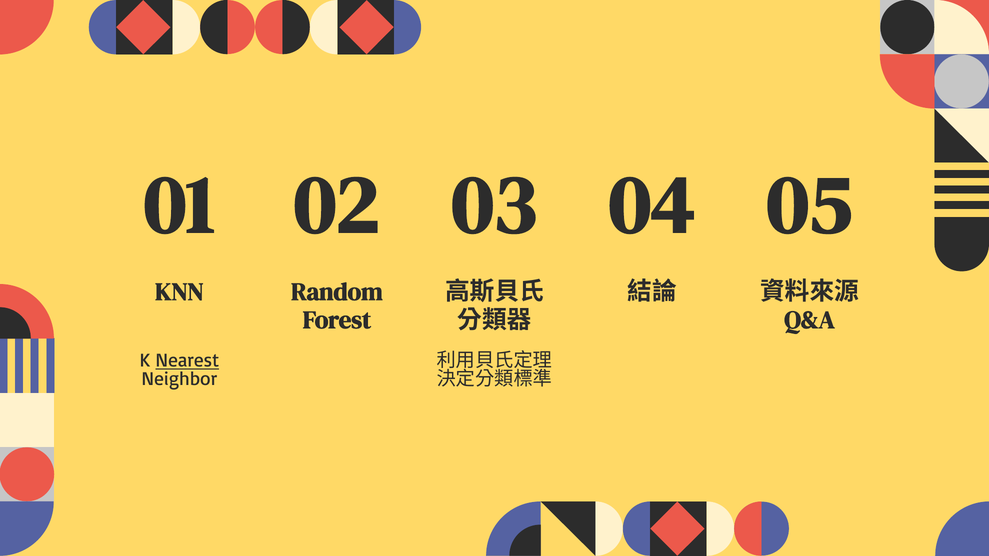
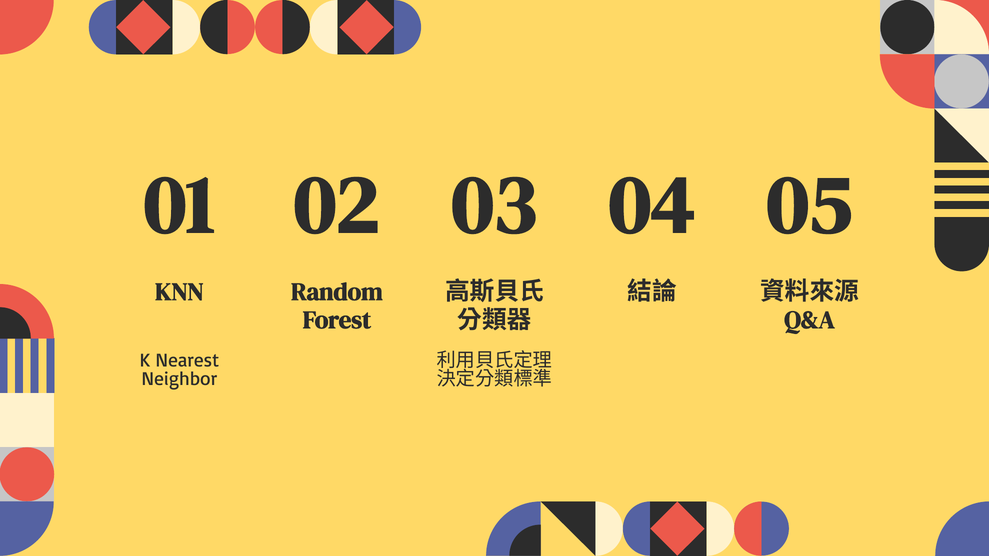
Nearest underline: present -> none (187, 361)
